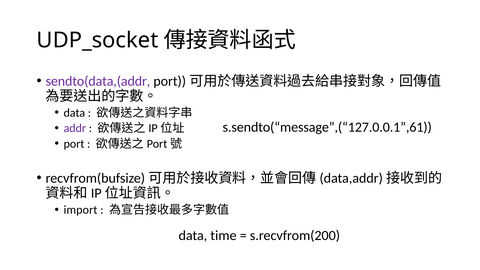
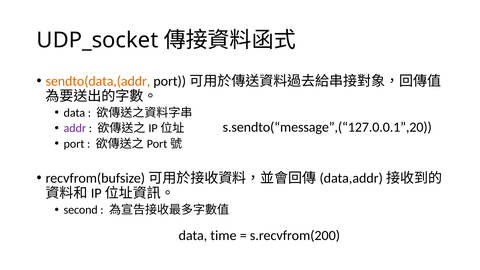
sendto(data,(addr colour: purple -> orange (98, 81)
s.sendto(“message”,(“127.0.0.1”,61: s.sendto(“message”,(“127.0.0.1”,61 -> s.sendto(“message”,(“127.0.0.1”,20 (327, 127)
import: import -> second (81, 210)
